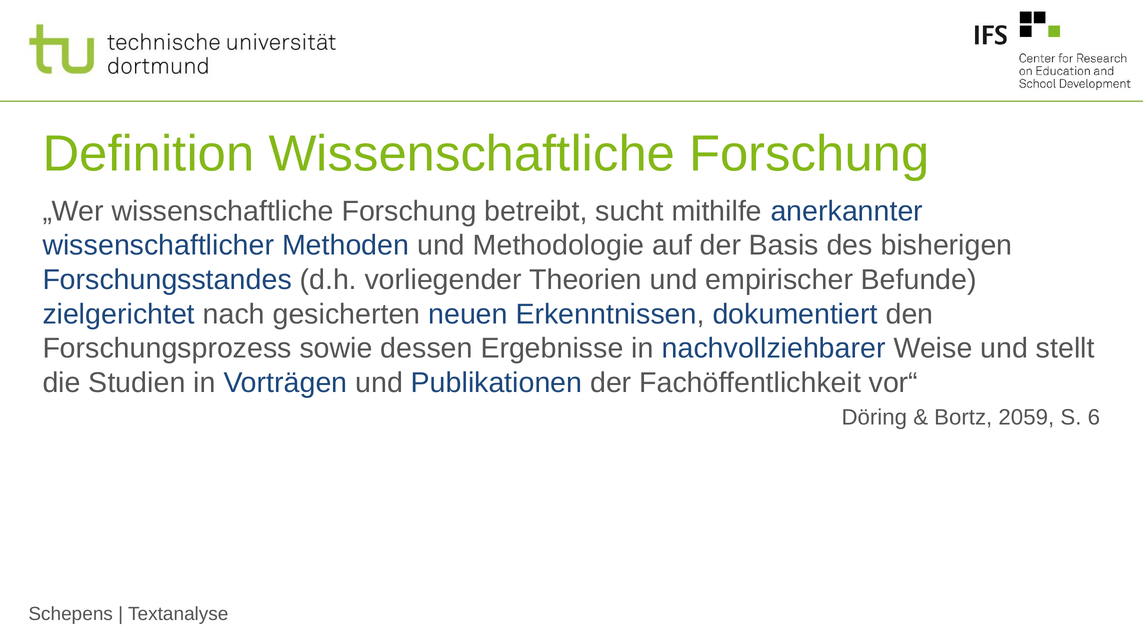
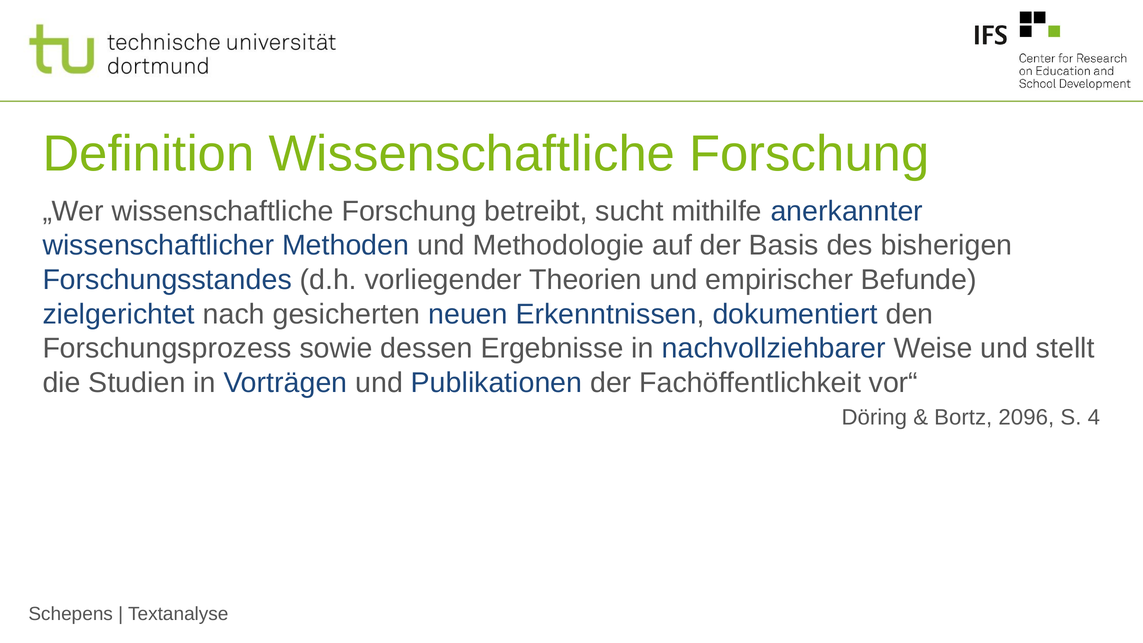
2059: 2059 -> 2096 (1026, 417)
6: 6 -> 4 (1094, 417)
